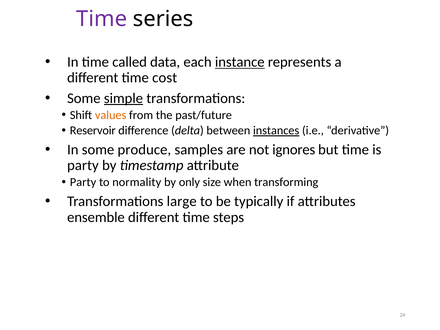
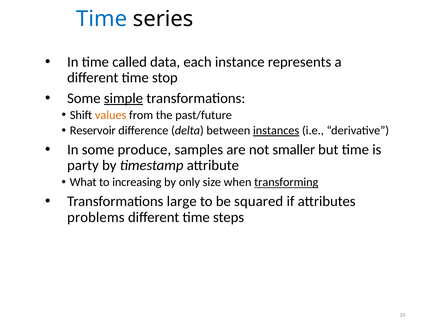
Time colour: purple -> blue (102, 19)
instance underline: present -> none (240, 62)
cost: cost -> stop (165, 78)
ignores: ignores -> smaller (294, 150)
Party: Party -> What (83, 182)
normality: normality -> increasing (137, 182)
transforming underline: none -> present (286, 182)
typically: typically -> squared (259, 201)
ensemble: ensemble -> problems (96, 217)
